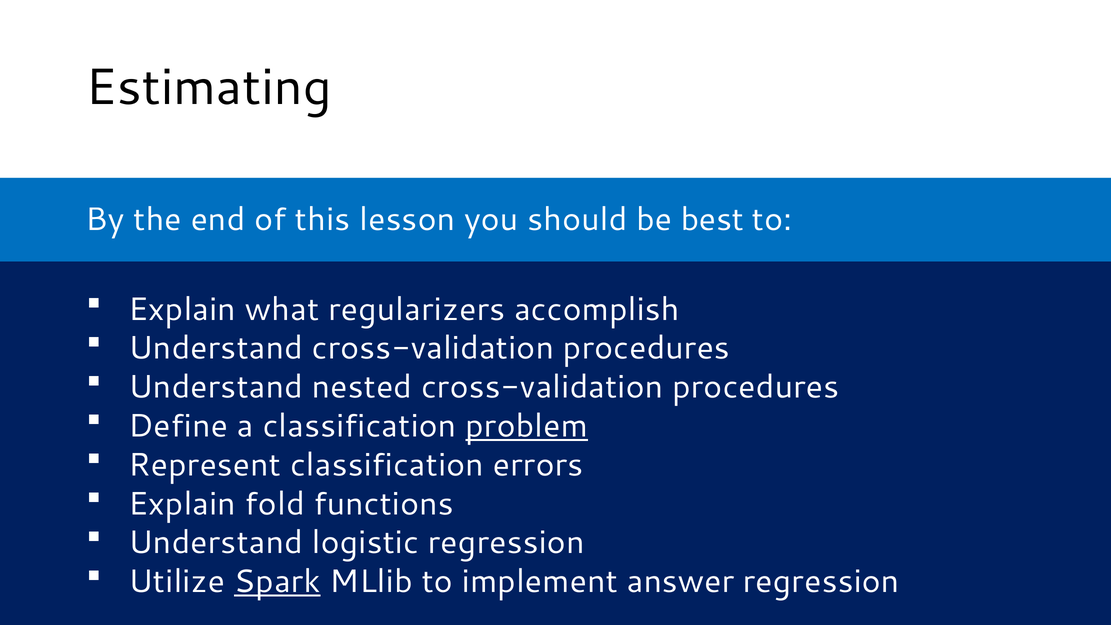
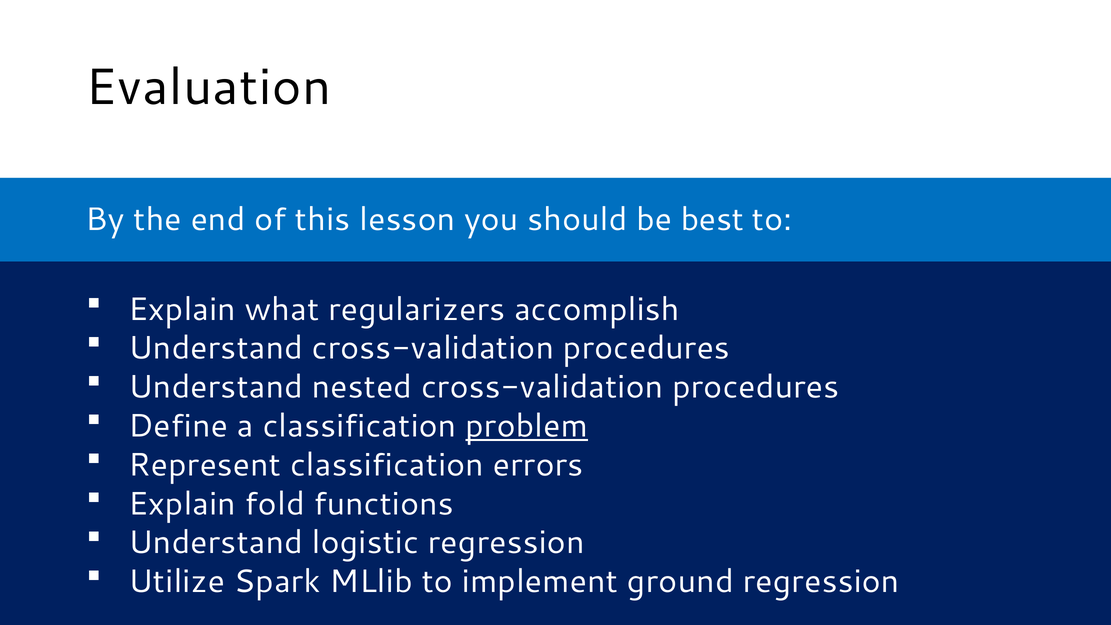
Estimating: Estimating -> Evaluation (208, 87)
Spark underline: present -> none (277, 582)
answer: answer -> ground (680, 582)
